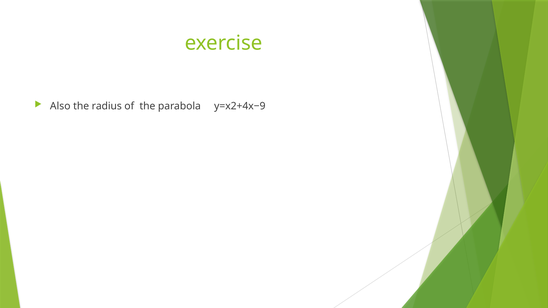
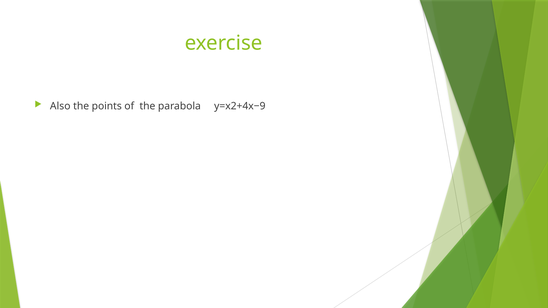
radius: radius -> points (107, 106)
